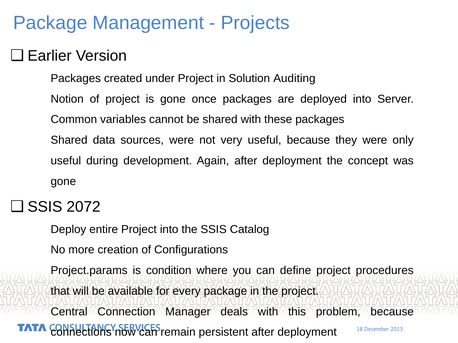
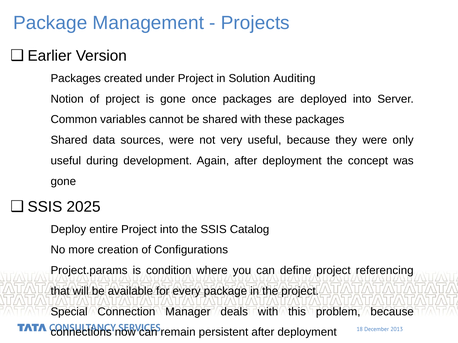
2072: 2072 -> 2025 (84, 207)
procedures: procedures -> referencing (385, 271)
Central: Central -> Special (69, 312)
